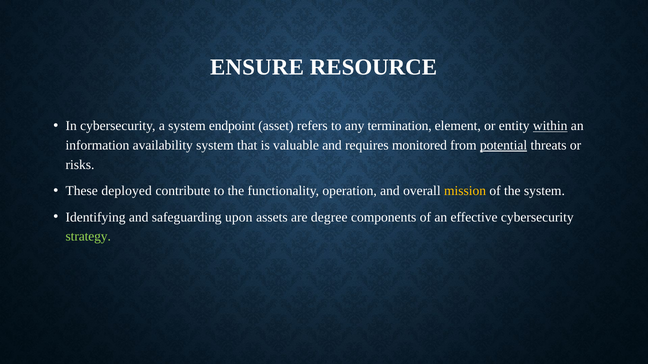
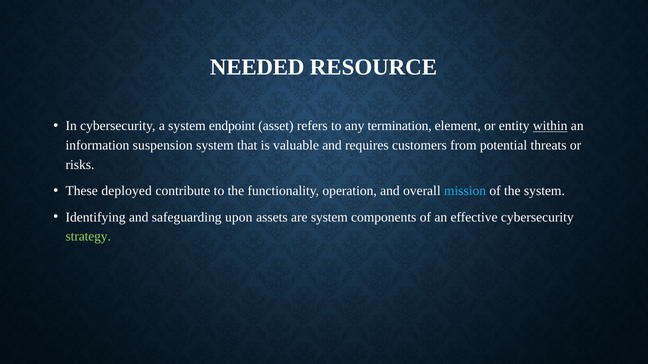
ENSURE: ENSURE -> NEEDED (257, 67)
availability: availability -> suspension (163, 146)
monitored: monitored -> customers (419, 146)
potential underline: present -> none (504, 146)
mission colour: yellow -> light blue (465, 191)
are degree: degree -> system (329, 217)
